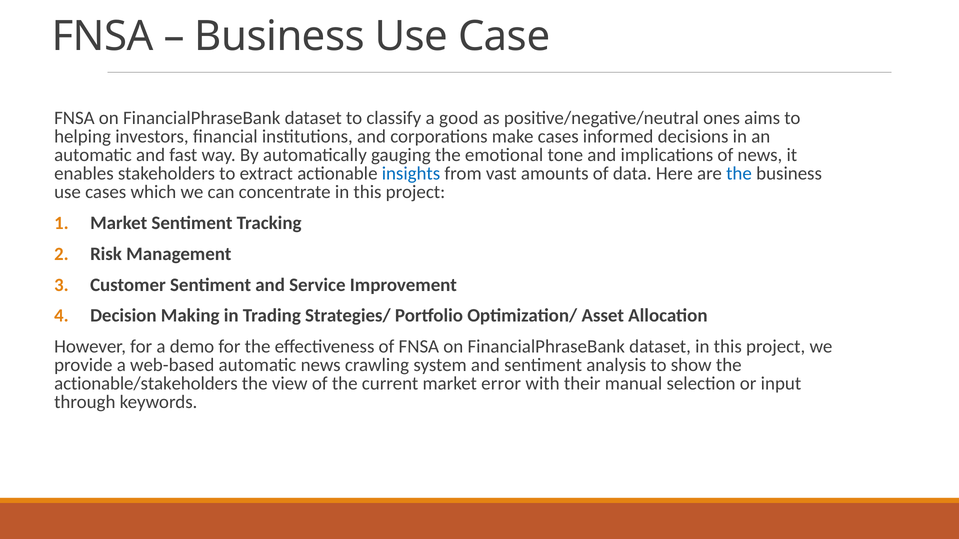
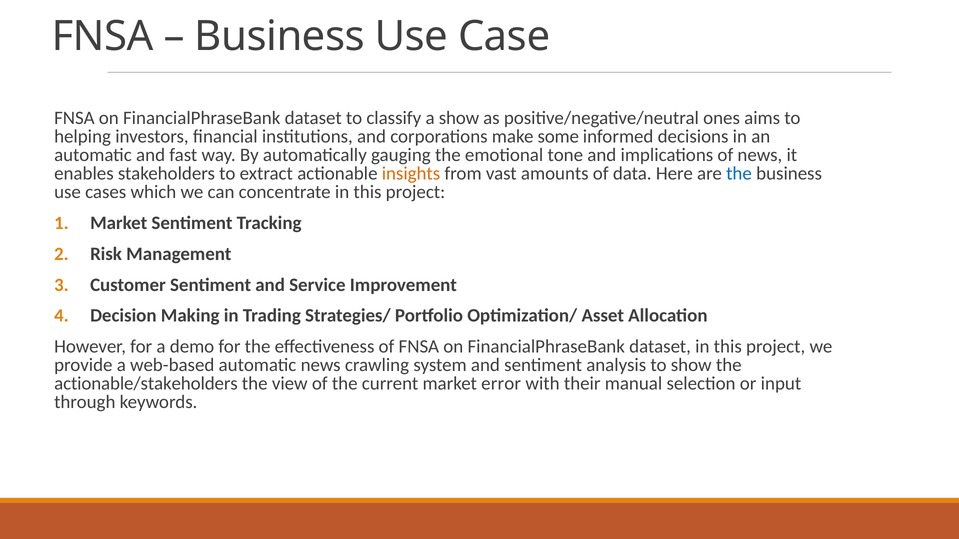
a good: good -> show (459, 118)
make cases: cases -> some (558, 137)
insights colour: blue -> orange (411, 174)
